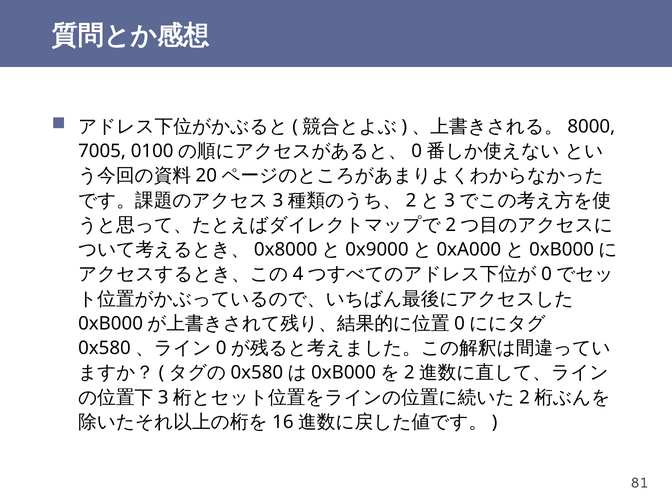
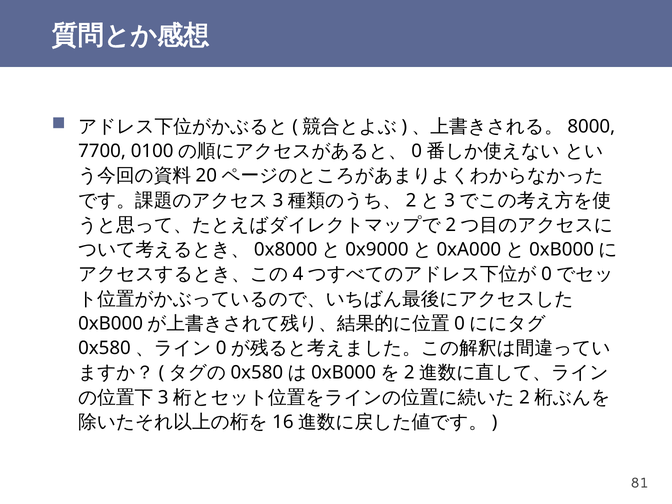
7005: 7005 -> 7700 (102, 151)
